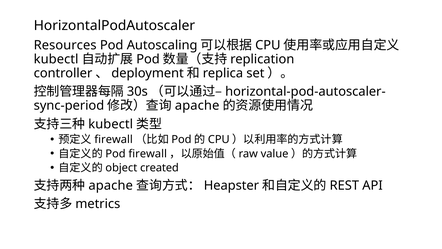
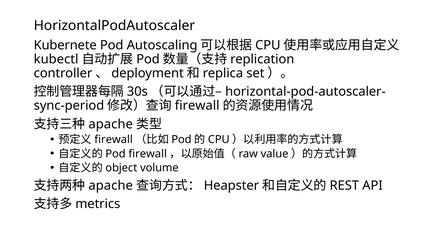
Resources: Resources -> Kubernete (65, 45)
apache: apache -> firewall (197, 105)
kubectl: kubectl -> apache (111, 124)
created: created -> volume (159, 168)
